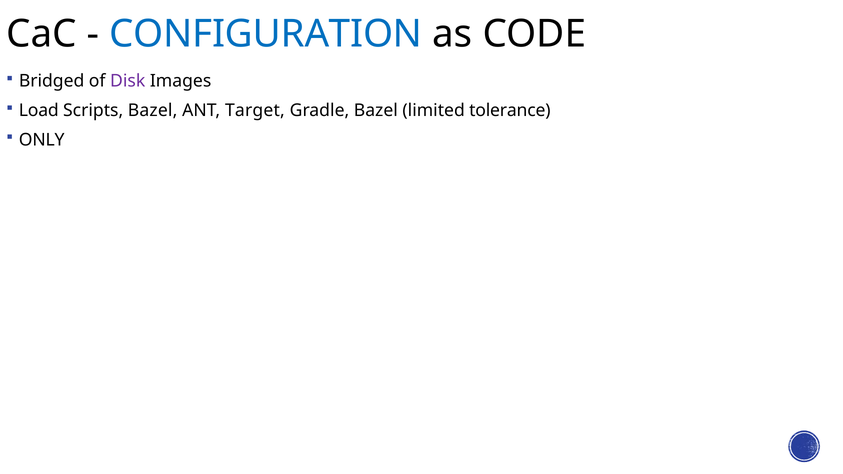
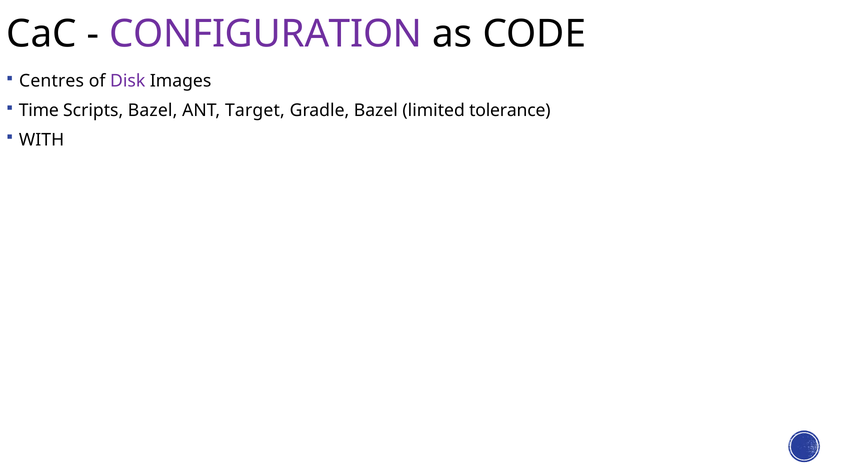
CONFIGURATION colour: blue -> purple (266, 34)
Bridged: Bridged -> Centres (52, 81)
Load: Load -> Time (39, 110)
ONLY: ONLY -> WITH (42, 140)
